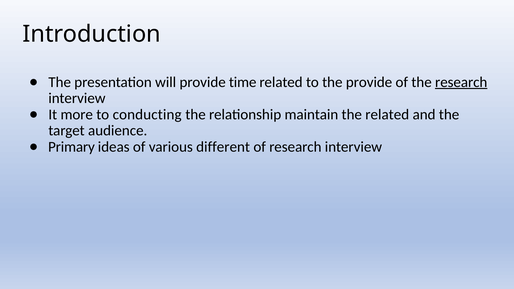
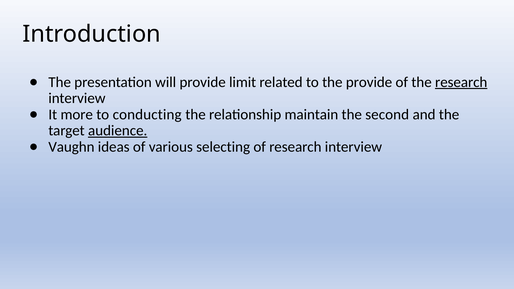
time: time -> limit (243, 82)
the related: related -> second (387, 115)
audience underline: none -> present (118, 131)
Primary: Primary -> Vaughn (71, 147)
different: different -> selecting (223, 147)
